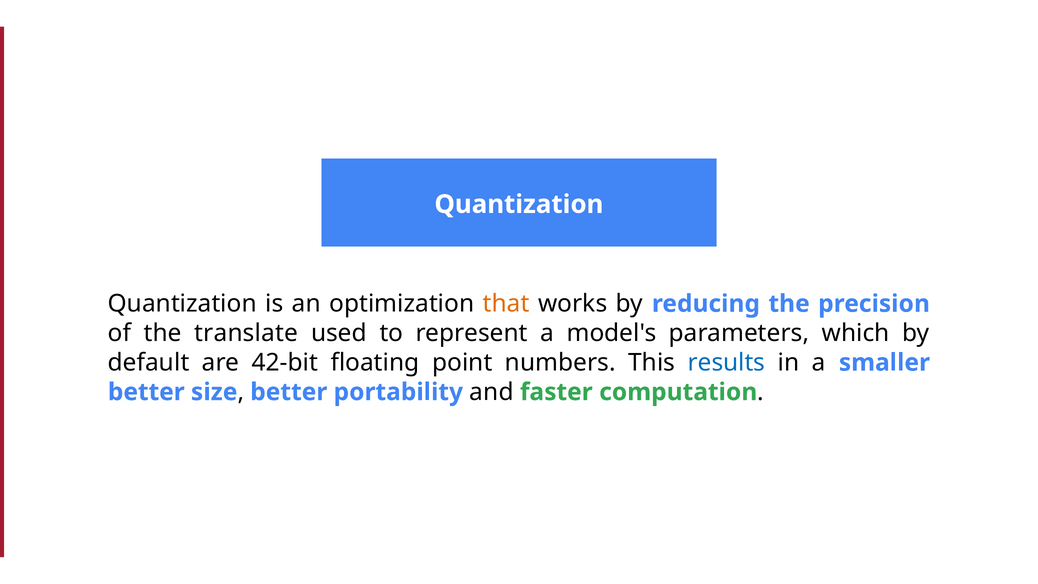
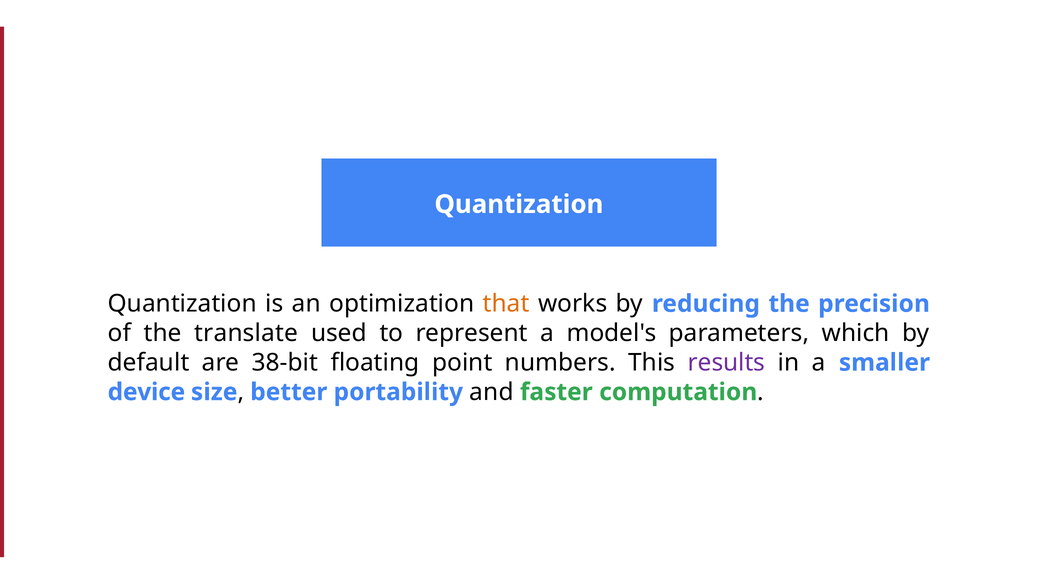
42-bit: 42-bit -> 38-bit (285, 363)
results colour: blue -> purple (726, 363)
better: better -> device (146, 392)
